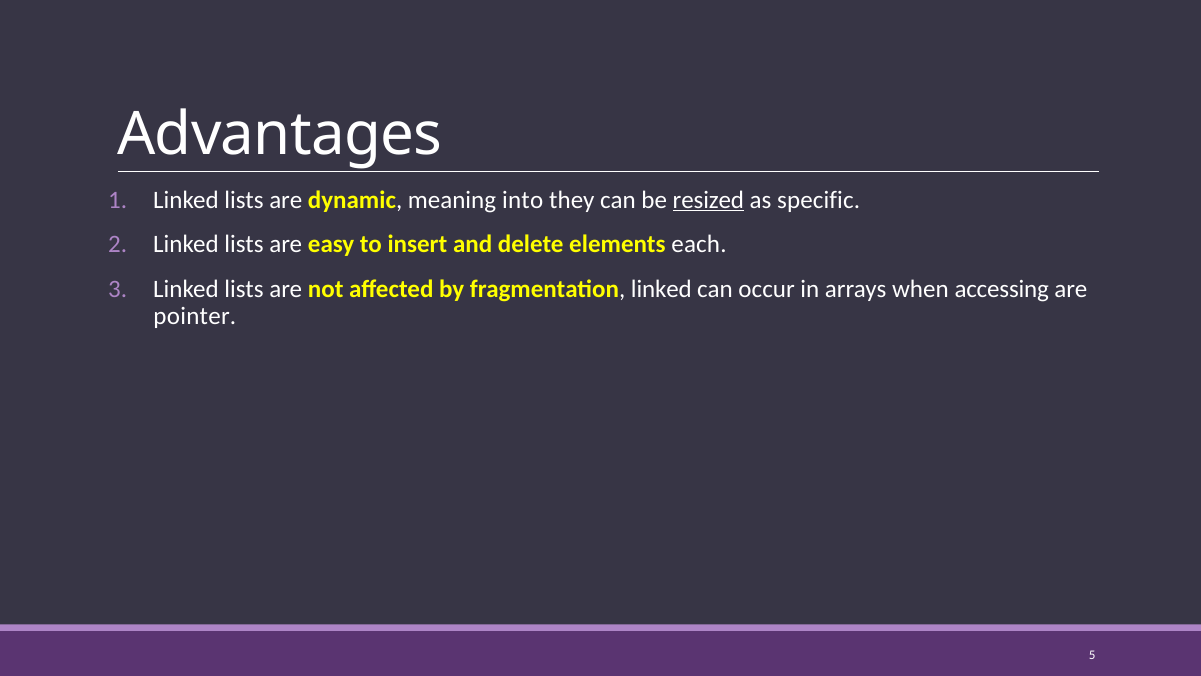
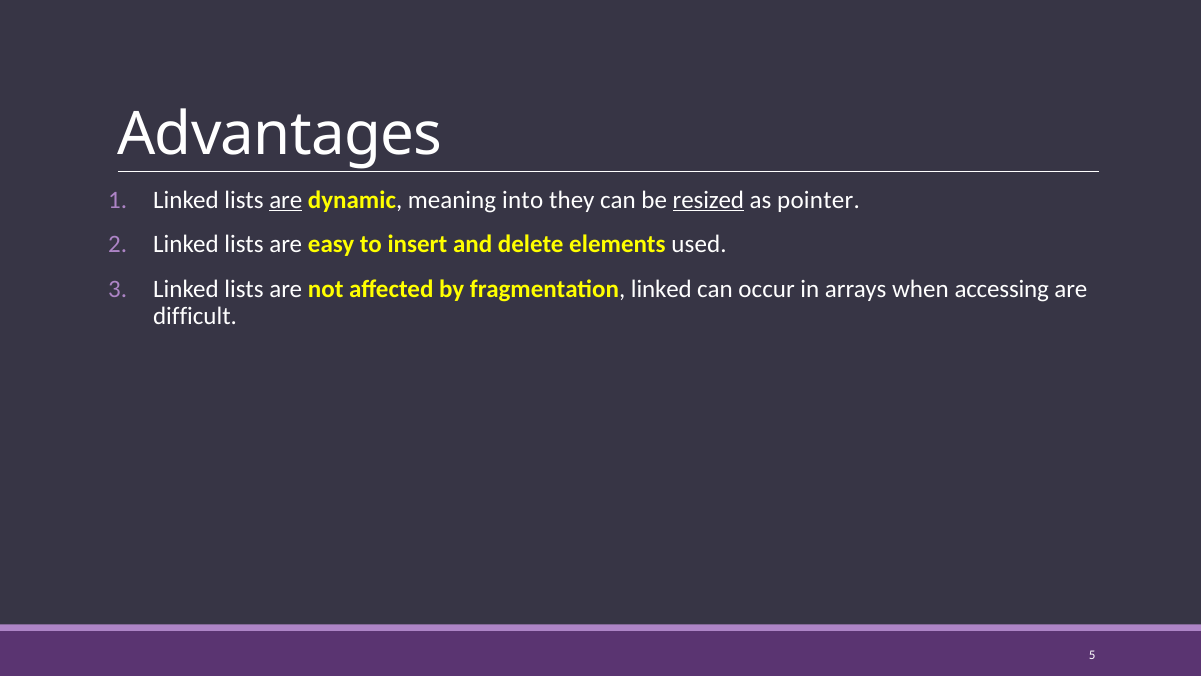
are underline: none -> present (286, 200)
specific: specific -> pointer (819, 200)
each: each -> used (699, 244)
pointer: pointer -> difficult (195, 316)
